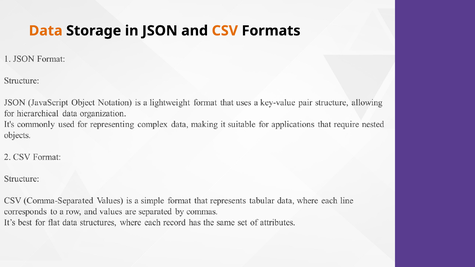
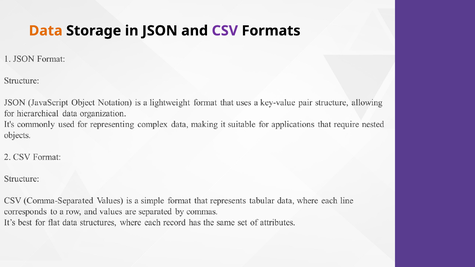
CSV colour: orange -> purple (225, 31)
